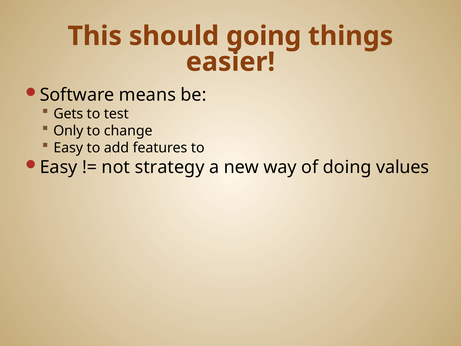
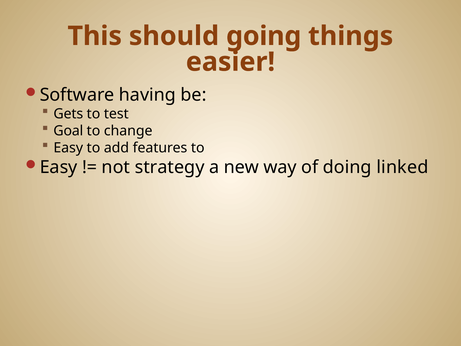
means: means -> having (147, 95)
Only: Only -> Goal (68, 131)
values: values -> linked (402, 167)
